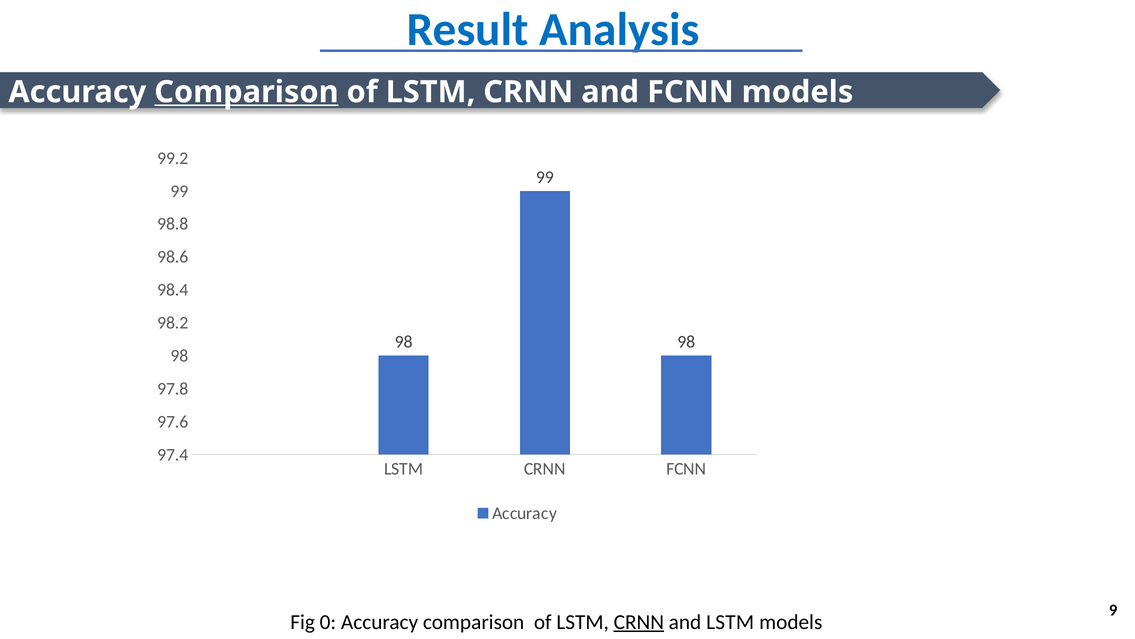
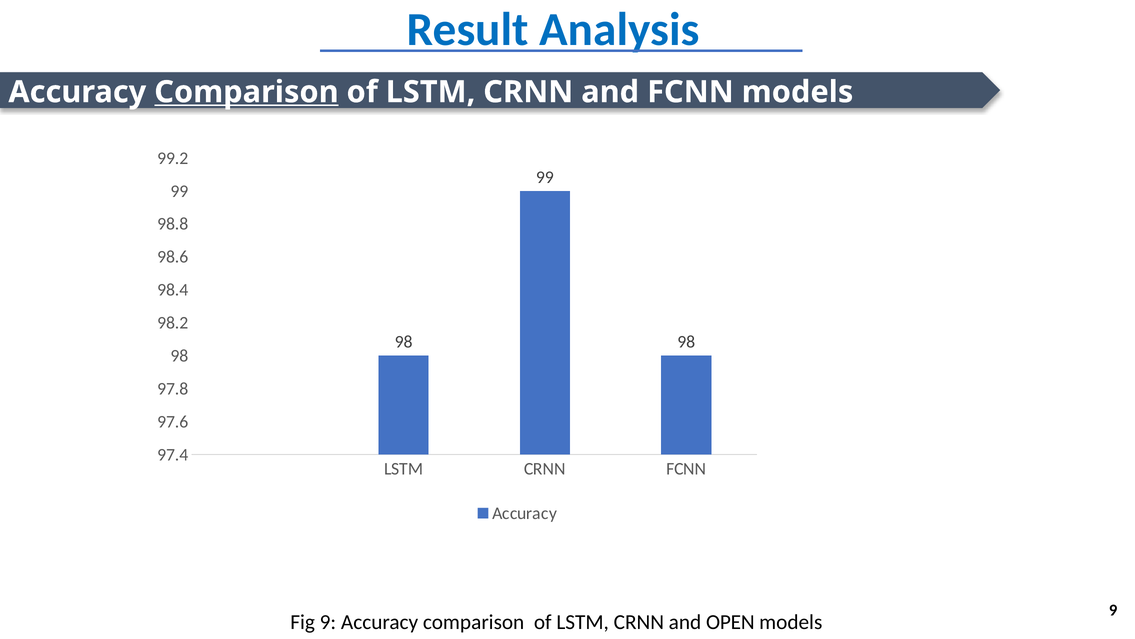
Fig 0: 0 -> 9 (328, 622)
CRNN underline: present -> none (639, 622)
and LSTM: LSTM -> OPEN (730, 622)
